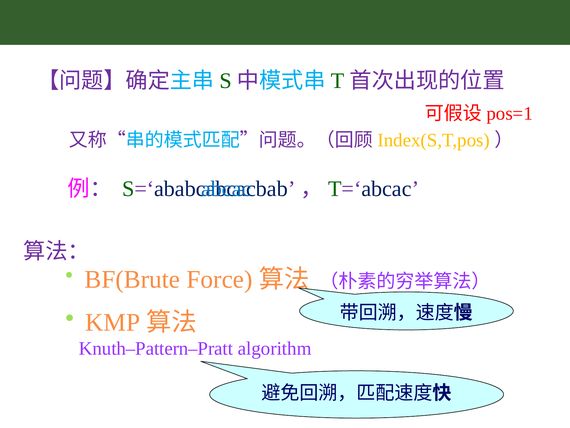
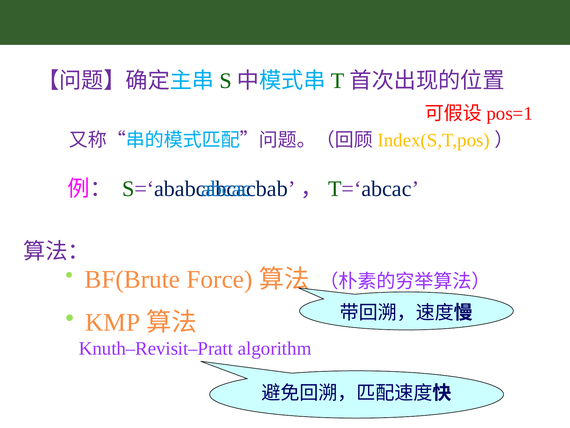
Knuth–Pattern–Pratt: Knuth–Pattern–Pratt -> Knuth–Revisit–Pratt (156, 348)
